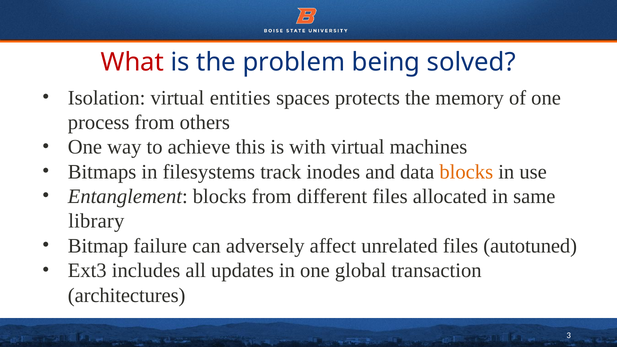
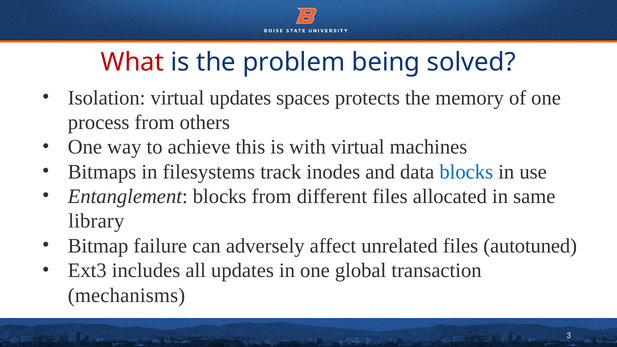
virtual entities: entities -> updates (240, 98)
blocks colour: orange -> blue (466, 172)
architectures: architectures -> mechanisms (127, 295)
